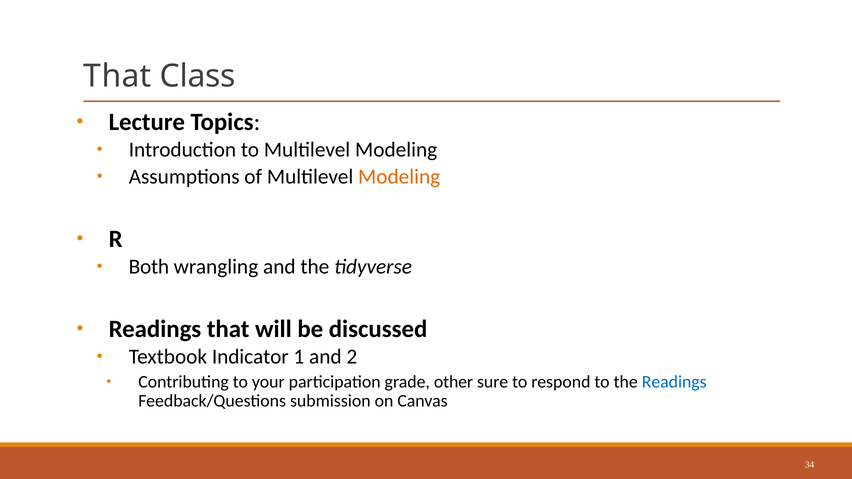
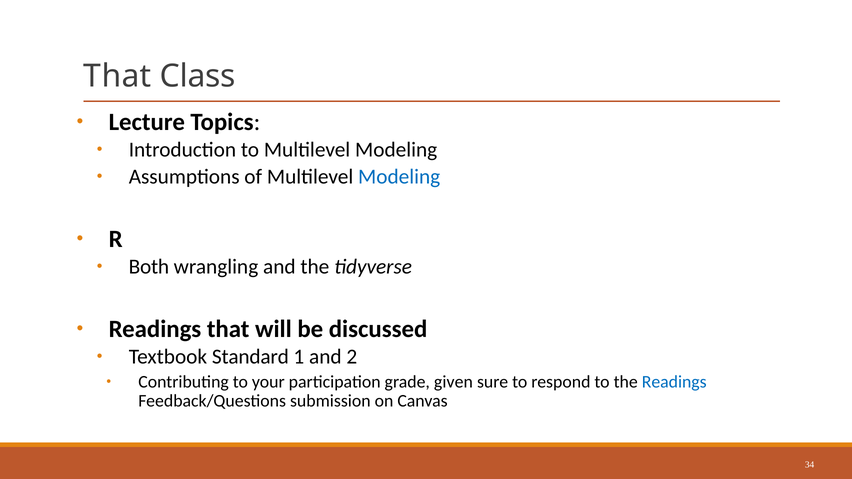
Modeling colour: orange -> blue (399, 177)
Indicator: Indicator -> Standard (250, 357)
other: other -> given (453, 382)
